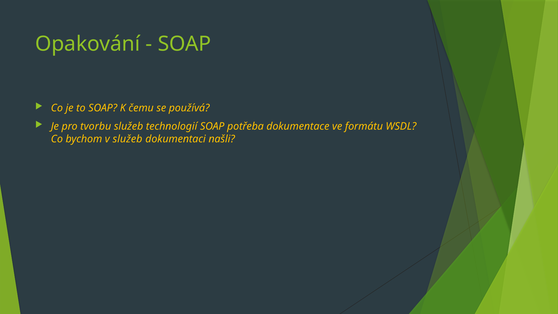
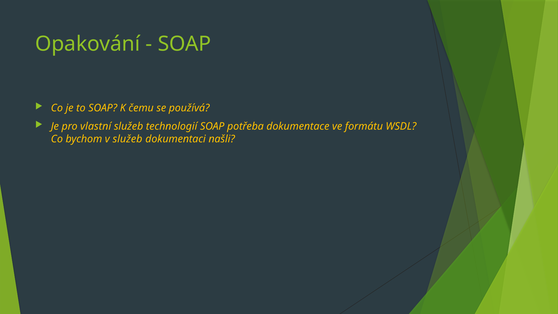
tvorbu: tvorbu -> vlastní (96, 126)
